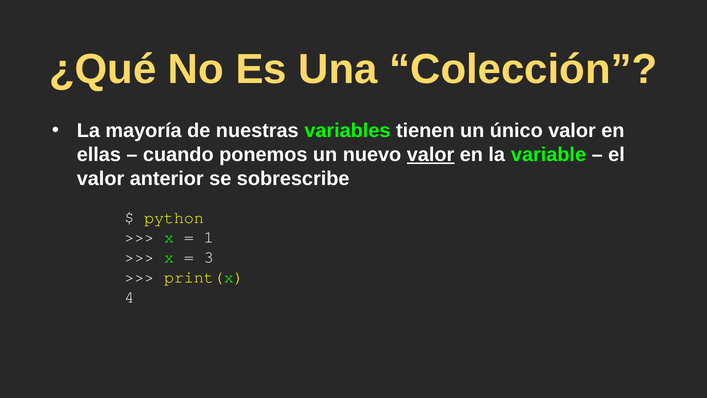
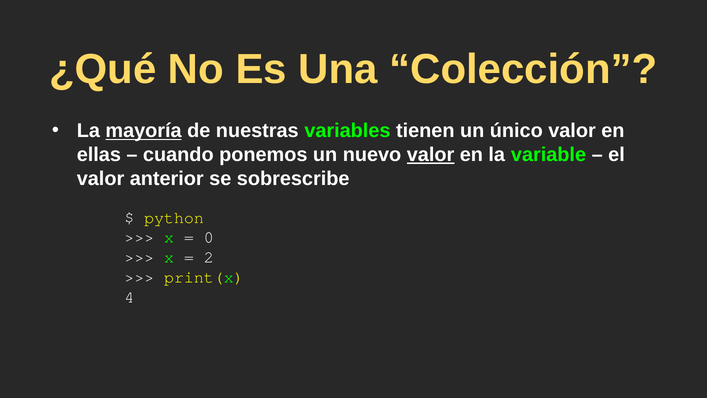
mayoría underline: none -> present (144, 131)
1: 1 -> 0 (209, 237)
3: 3 -> 2 (209, 257)
